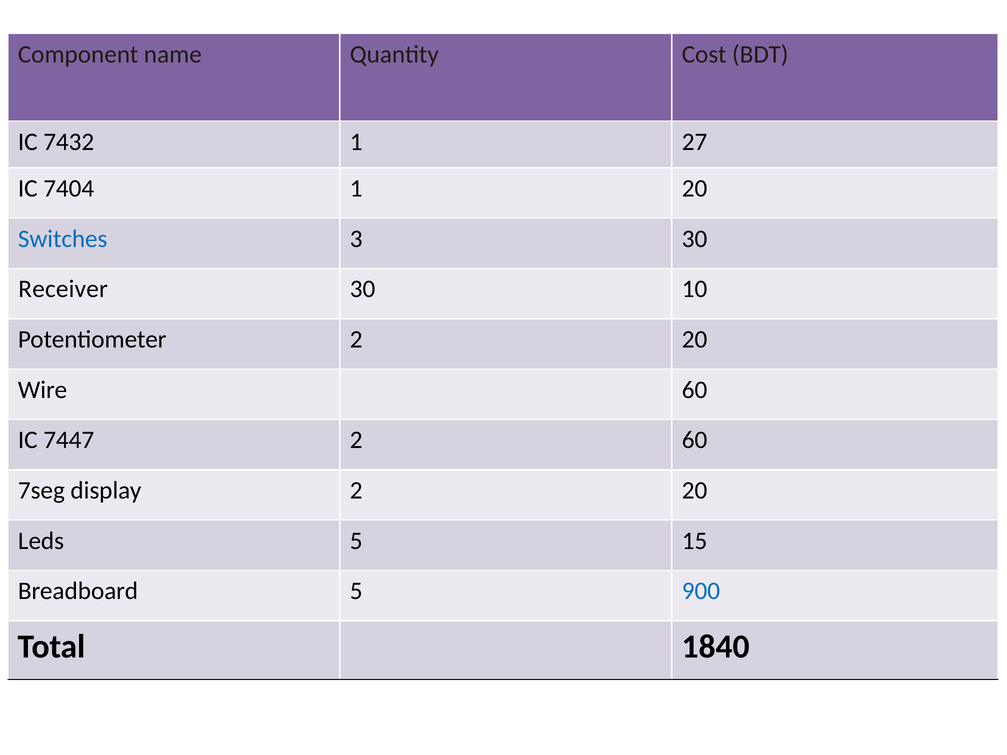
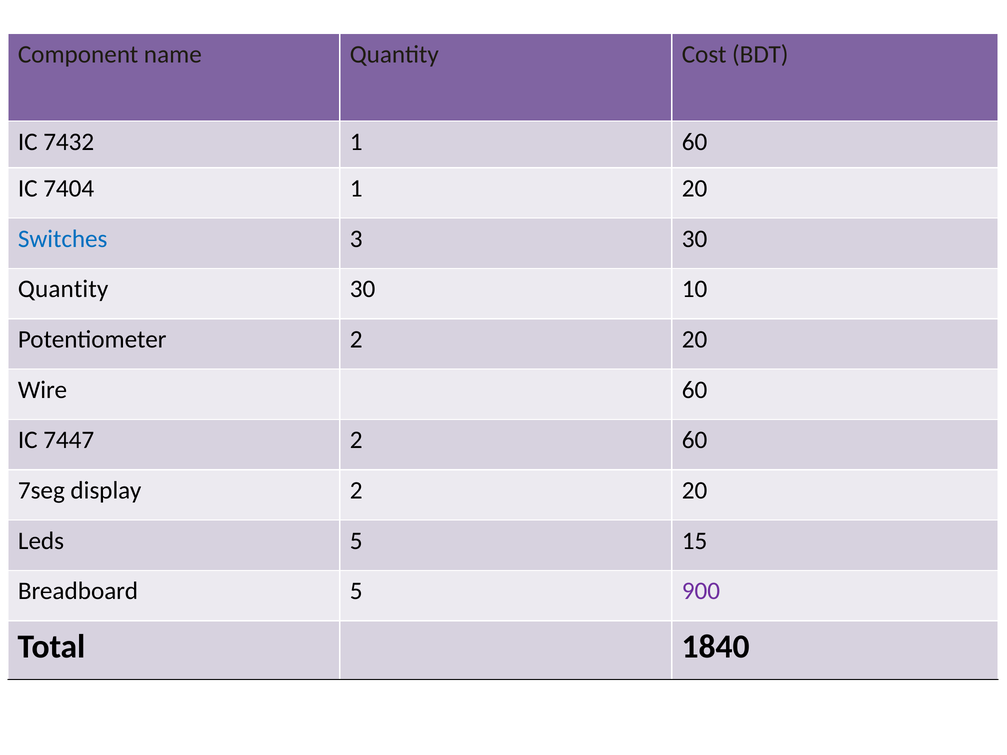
1 27: 27 -> 60 (695, 142)
Receiver: Receiver -> Quantity (63, 289)
900 colour: blue -> purple (701, 591)
